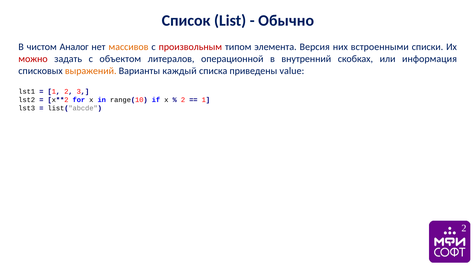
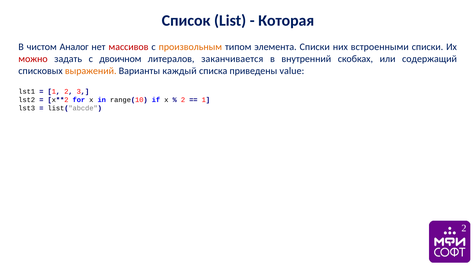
Обычно: Обычно -> Которая (286, 21)
массивов colour: orange -> red (128, 47)
произвольным colour: red -> orange (190, 47)
элемента Версия: Версия -> Списки (315, 47)
объектом: объектом -> двоичном (120, 59)
операционной: операционной -> заканчивается (232, 59)
информация: информация -> содержащий (430, 59)
